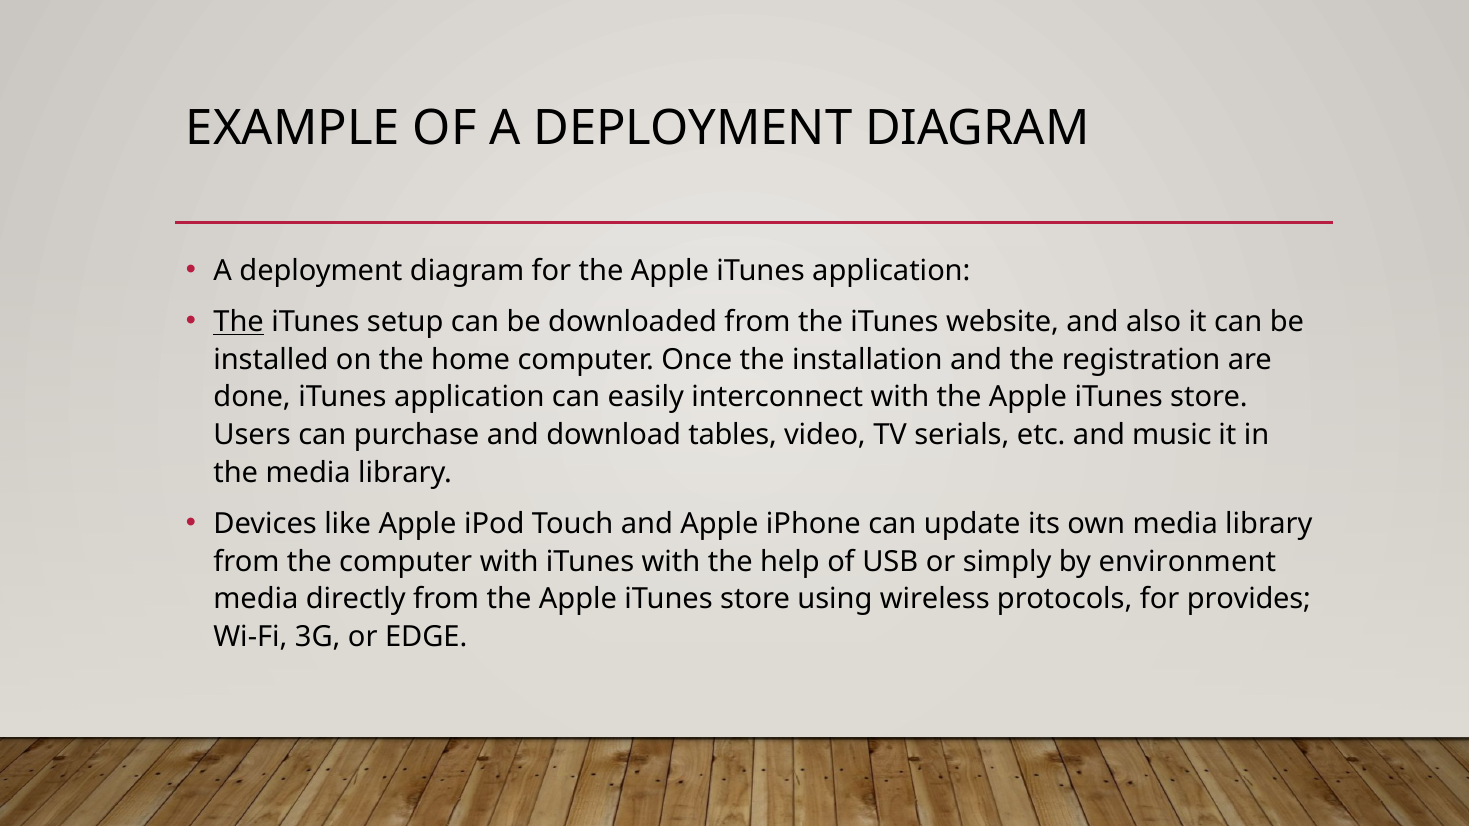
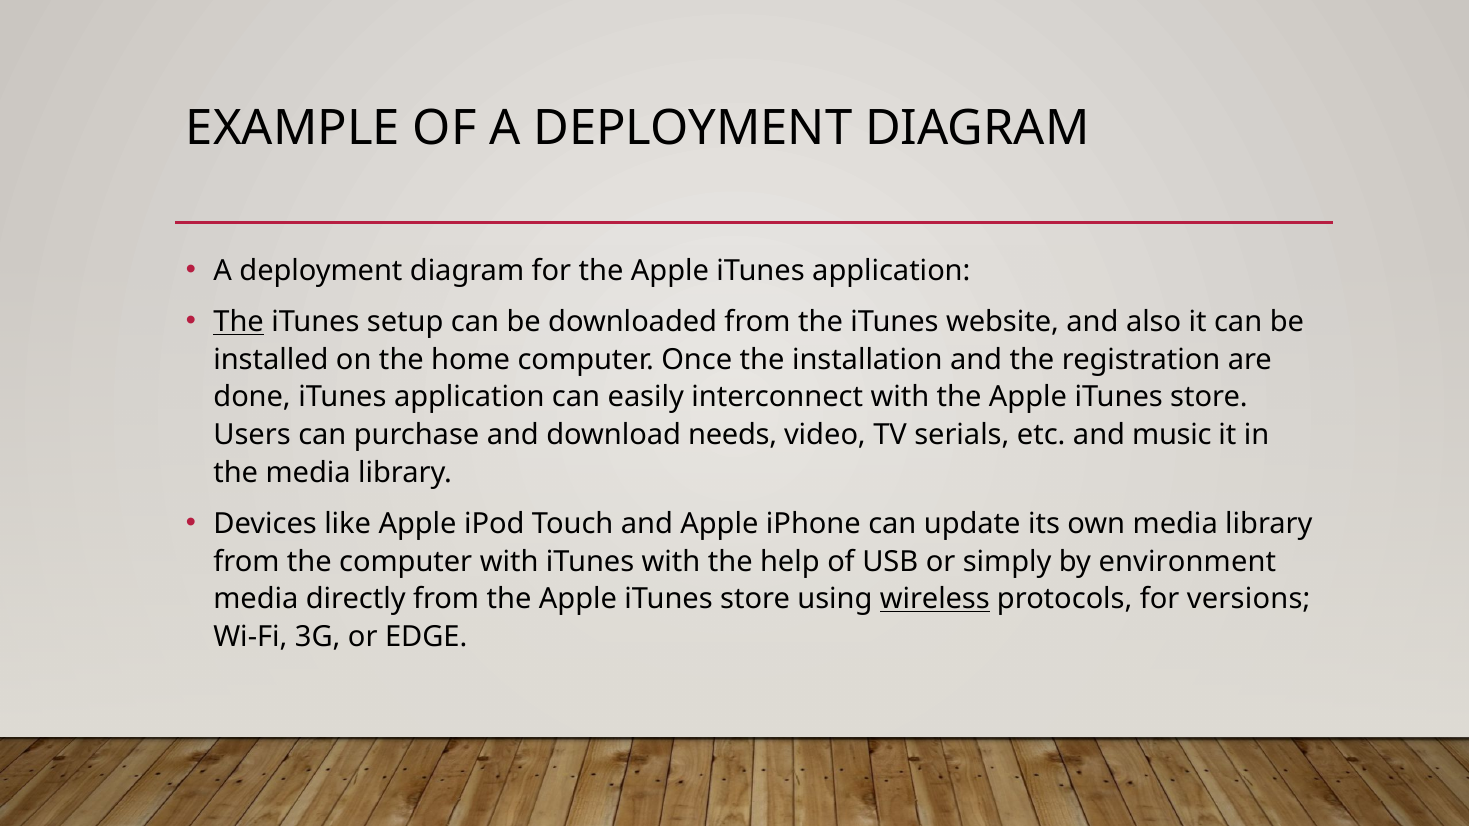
tables: tables -> needs (733, 435)
wireless underline: none -> present (935, 599)
provides: provides -> versions (1249, 599)
